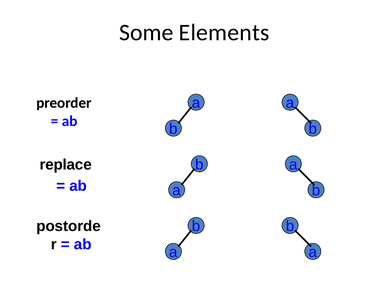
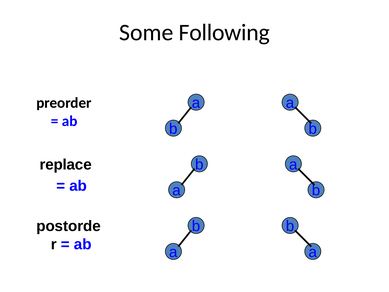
Elements: Elements -> Following (224, 32)
